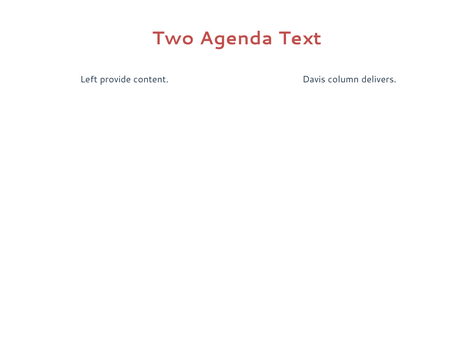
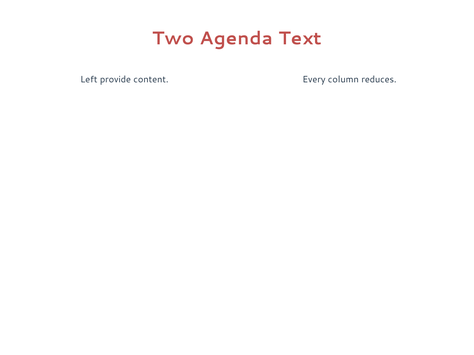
Davis: Davis -> Every (314, 80)
delivers: delivers -> reduces (379, 80)
